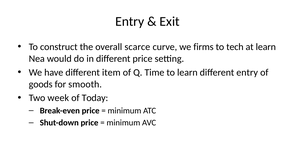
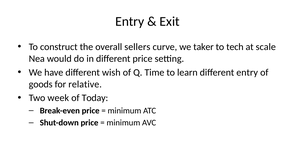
scarce: scarce -> sellers (137, 47)
firms: firms -> taker (204, 47)
at learn: learn -> scale (266, 47)
item: item -> wish (111, 72)
smooth: smooth -> relative (85, 84)
